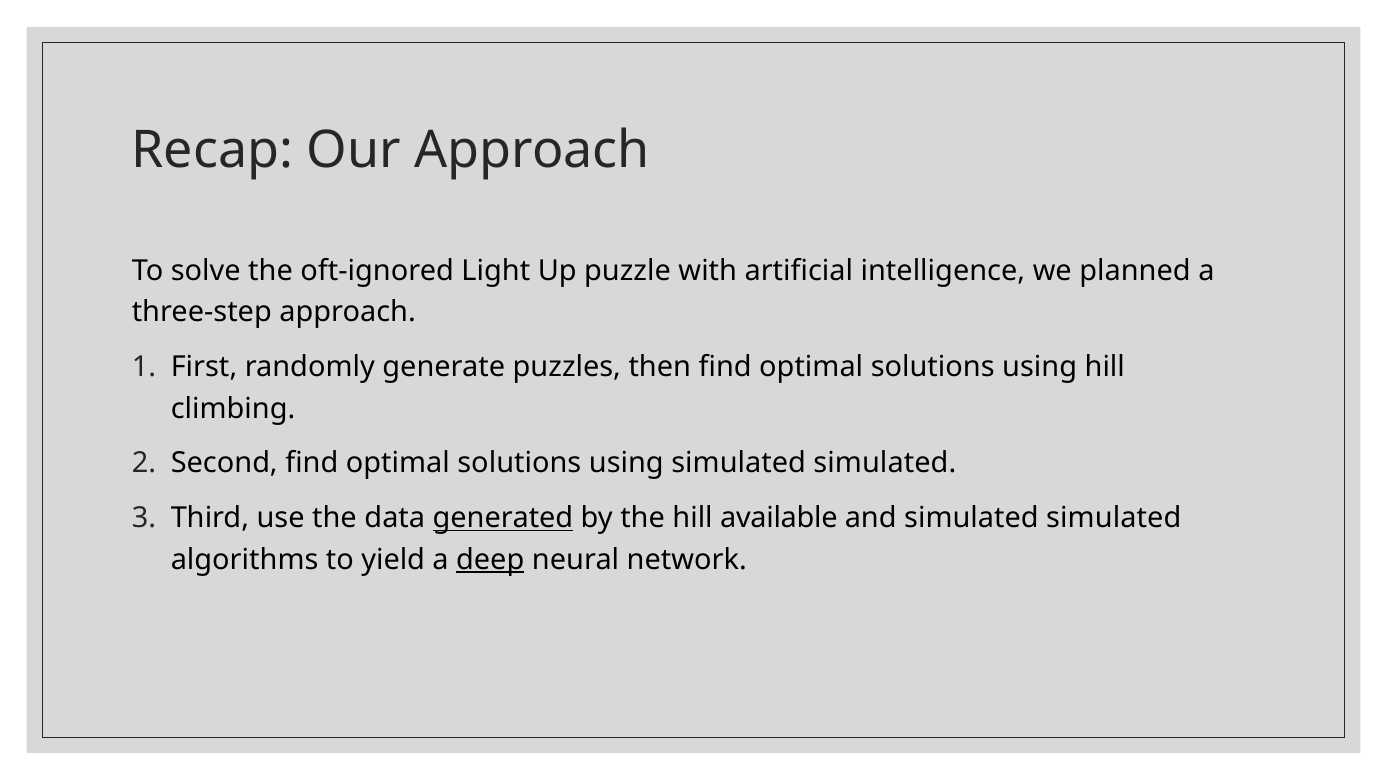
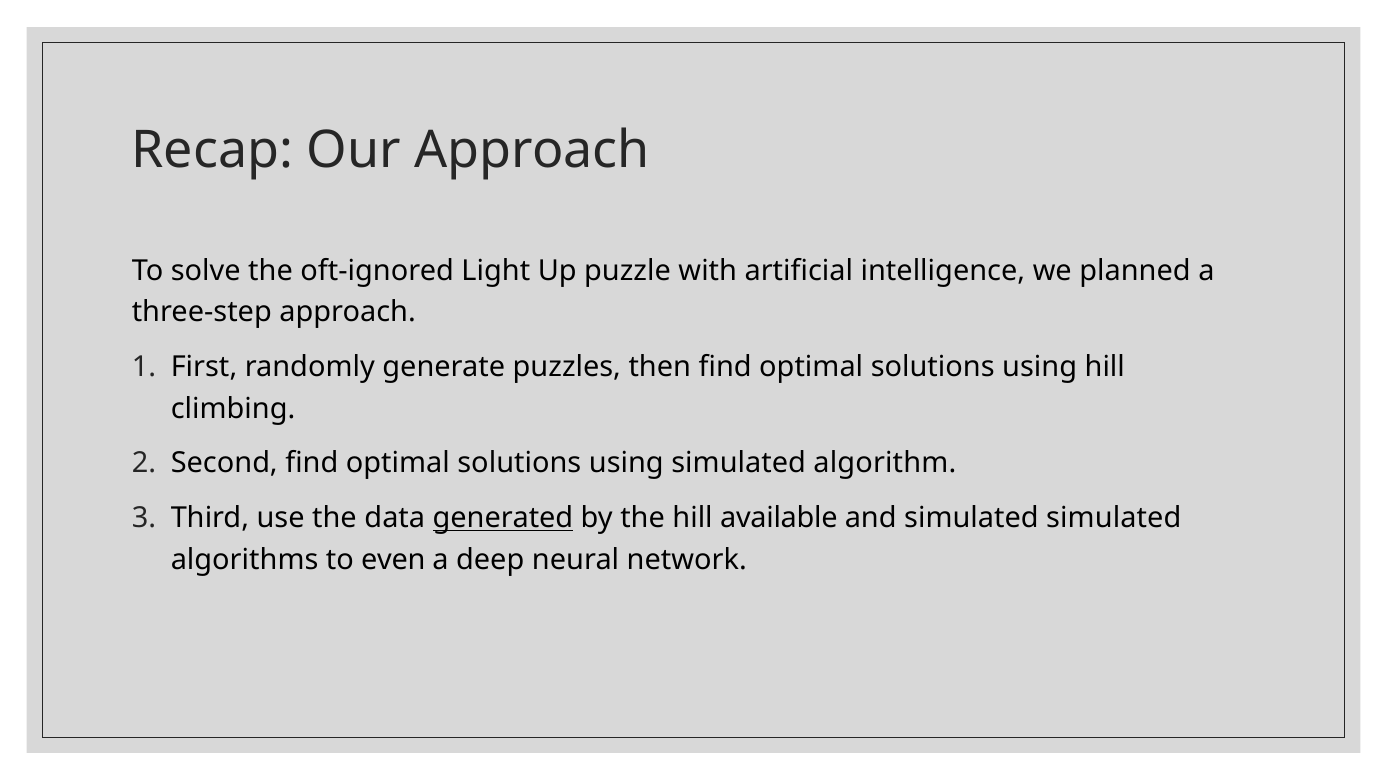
using simulated simulated: simulated -> algorithm (885, 463)
yield: yield -> even (393, 560)
deep underline: present -> none (490, 560)
